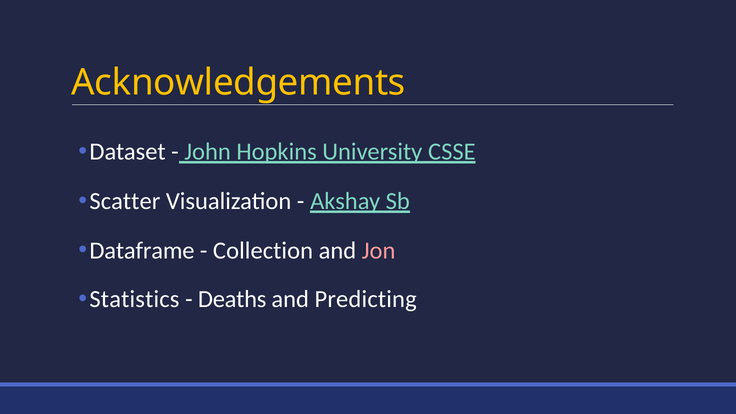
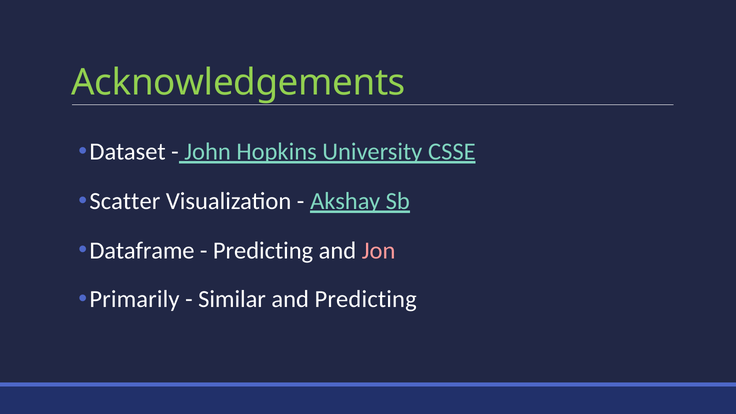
Acknowledgements colour: yellow -> light green (238, 82)
Collection: Collection -> Predicting (263, 250)
Statistics: Statistics -> Primarily (134, 299)
Deaths: Deaths -> Similar (232, 299)
